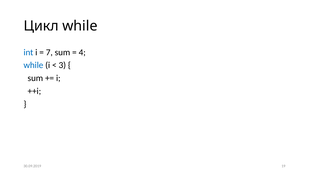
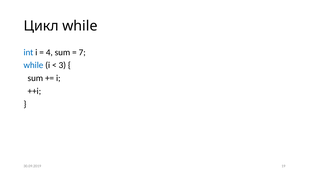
7: 7 -> 4 (49, 52)
4: 4 -> 7 (82, 52)
